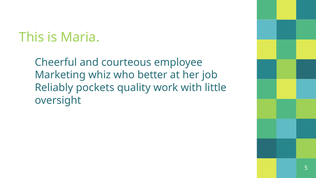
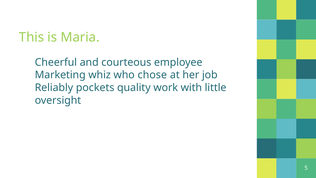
better: better -> chose (152, 75)
